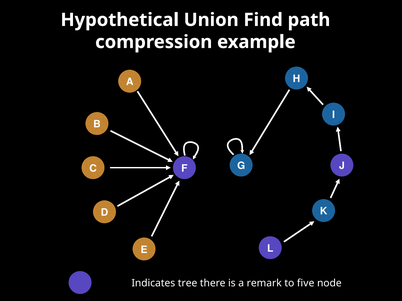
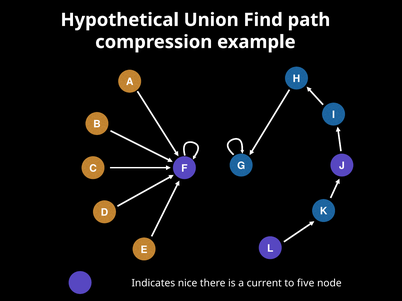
tree: tree -> nice (188, 284)
remark: remark -> current (264, 284)
